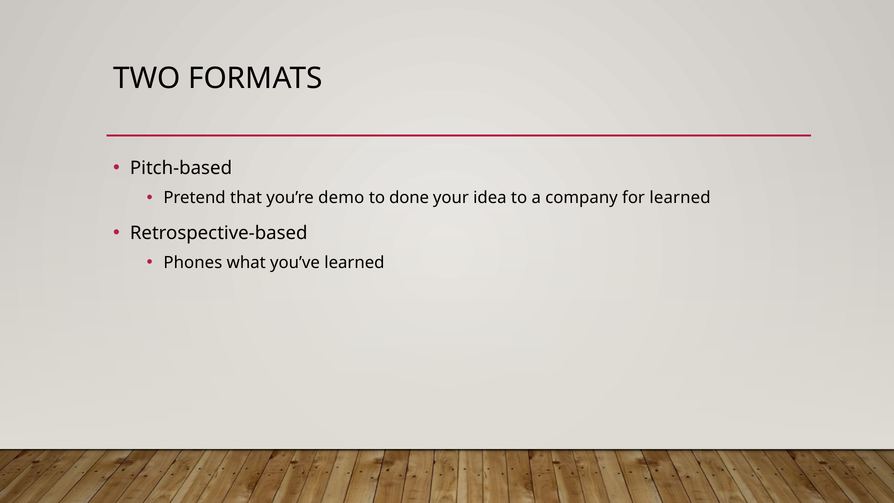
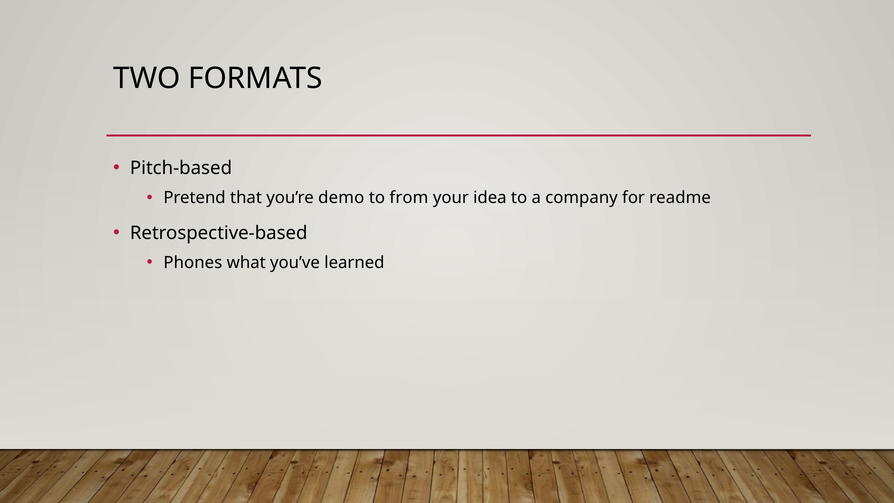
done: done -> from (409, 198)
for learned: learned -> readme (680, 198)
